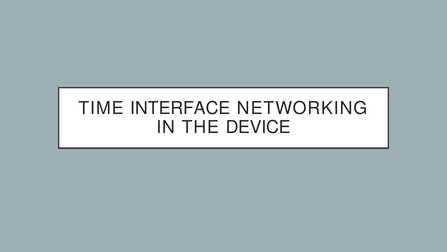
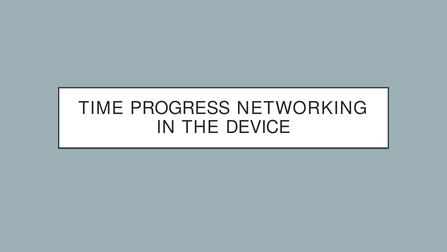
INTERFACE: INTERFACE -> PROGRESS (180, 108)
